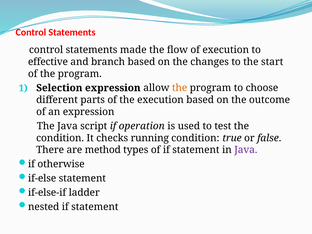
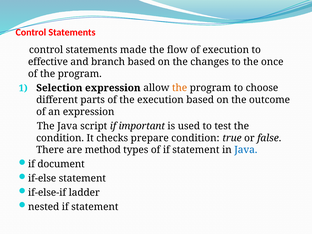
start: start -> once (272, 62)
operation: operation -> important (142, 126)
running: running -> prepare (150, 138)
Java colour: purple -> blue (246, 150)
otherwise: otherwise -> document (61, 164)
